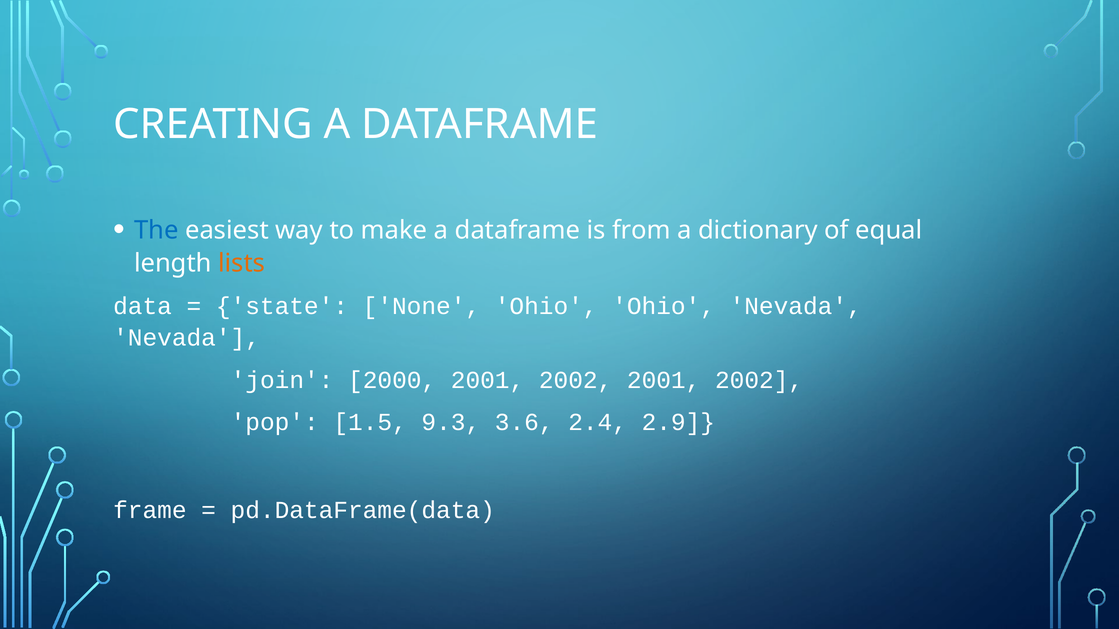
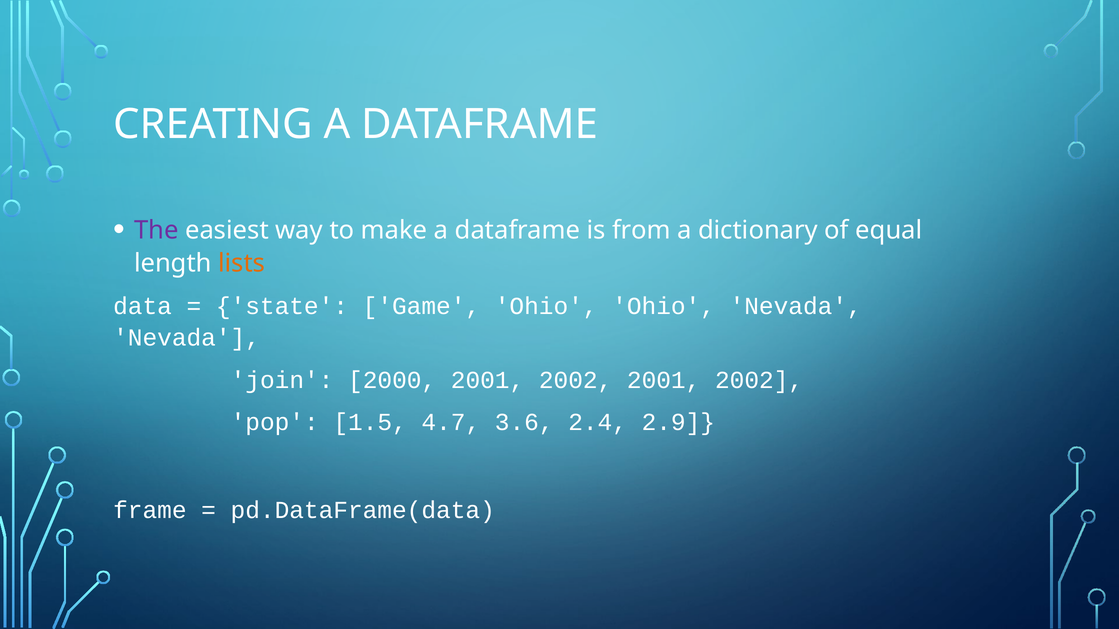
The colour: blue -> purple (156, 230)
None: None -> Game (421, 306)
9.3: 9.3 -> 4.7 (451, 422)
